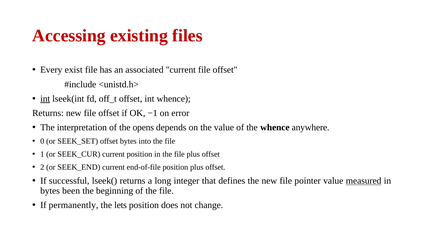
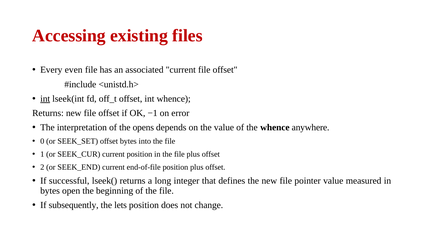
exist: exist -> even (74, 70)
measured underline: present -> none (364, 181)
been: been -> open (71, 191)
permanently: permanently -> subsequently (74, 206)
